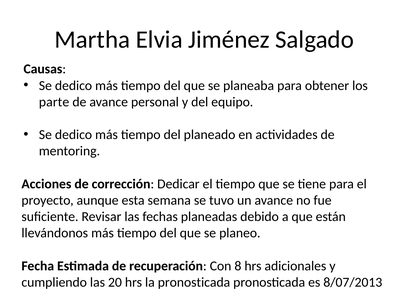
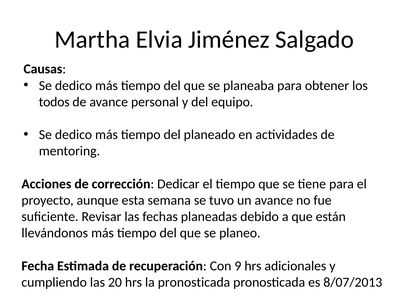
parte: parte -> todos (54, 102)
8: 8 -> 9 (238, 266)
